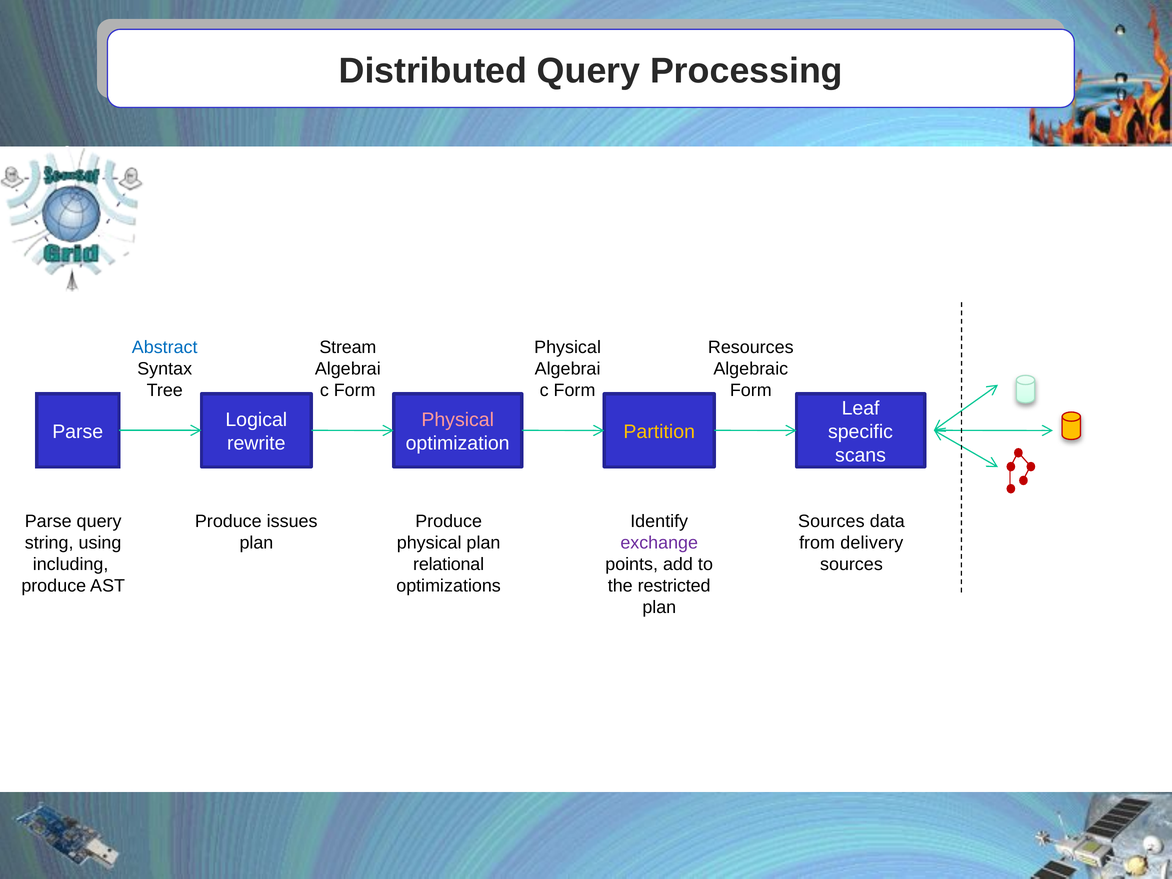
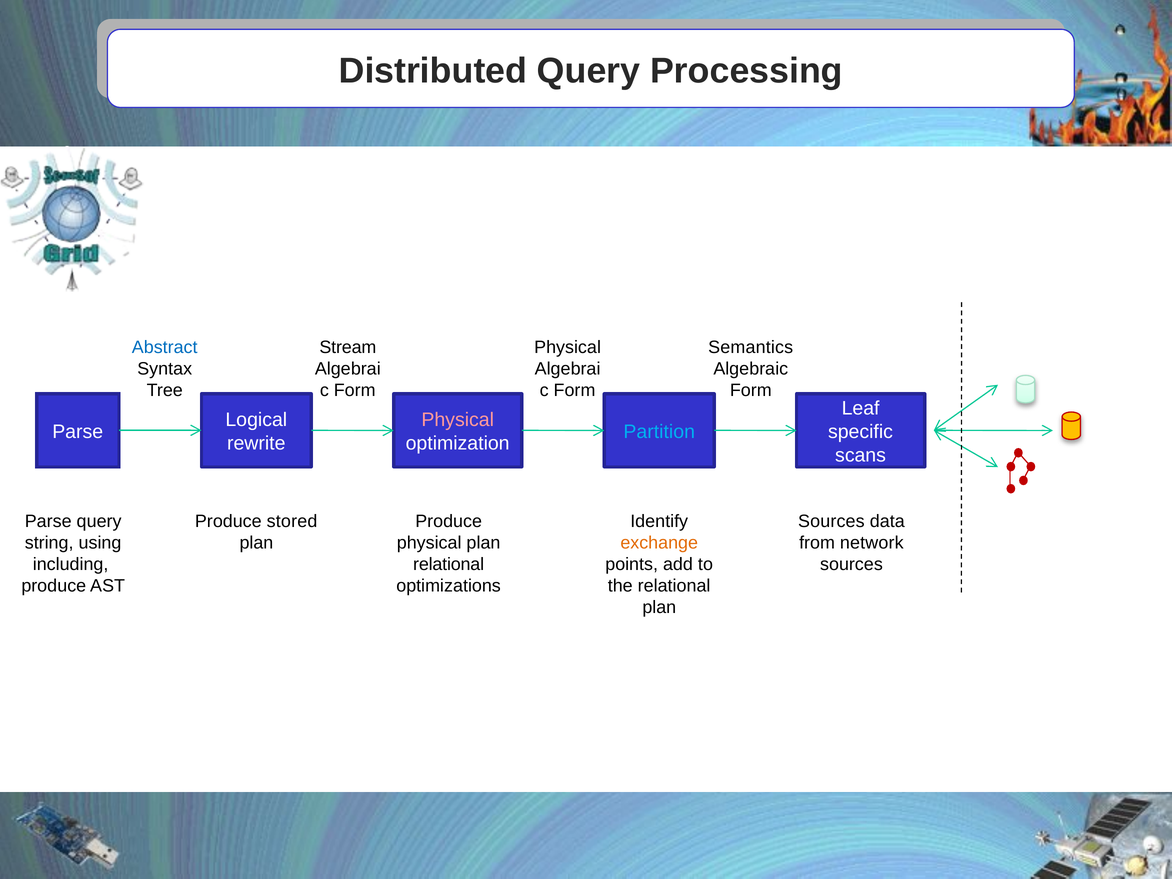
Resources: Resources -> Semantics (751, 347)
Partition colour: yellow -> light blue (659, 432)
issues: issues -> stored (292, 521)
exchange colour: purple -> orange (659, 543)
delivery: delivery -> network (872, 543)
the restricted: restricted -> relational (674, 586)
